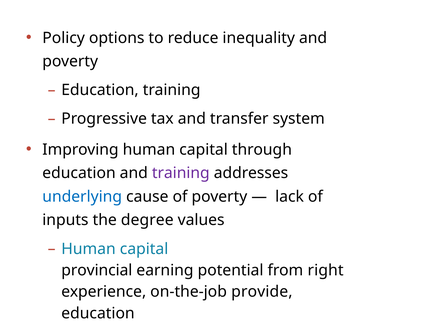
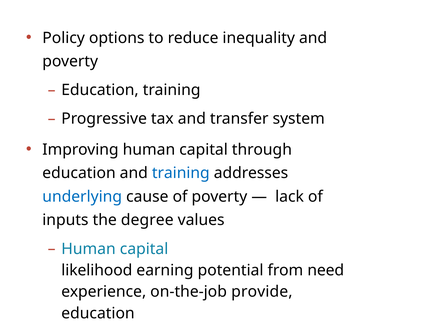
training colour: purple -> blue (181, 173)
provincial: provincial -> likelihood (97, 270)
right: right -> need (326, 270)
